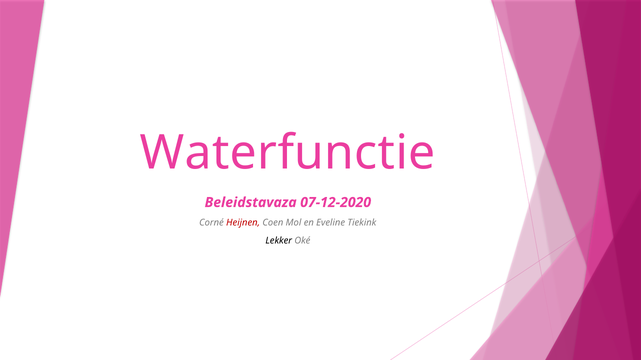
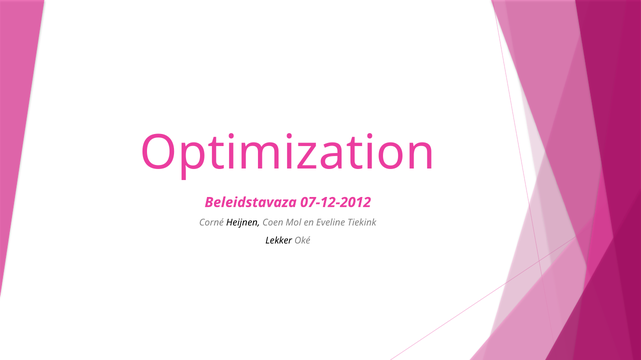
Waterfunctie: Waterfunctie -> Optimization (288, 153)
07-12-2020: 07-12-2020 -> 07-12-2012 (336, 203)
Heijnen colour: red -> black (243, 223)
